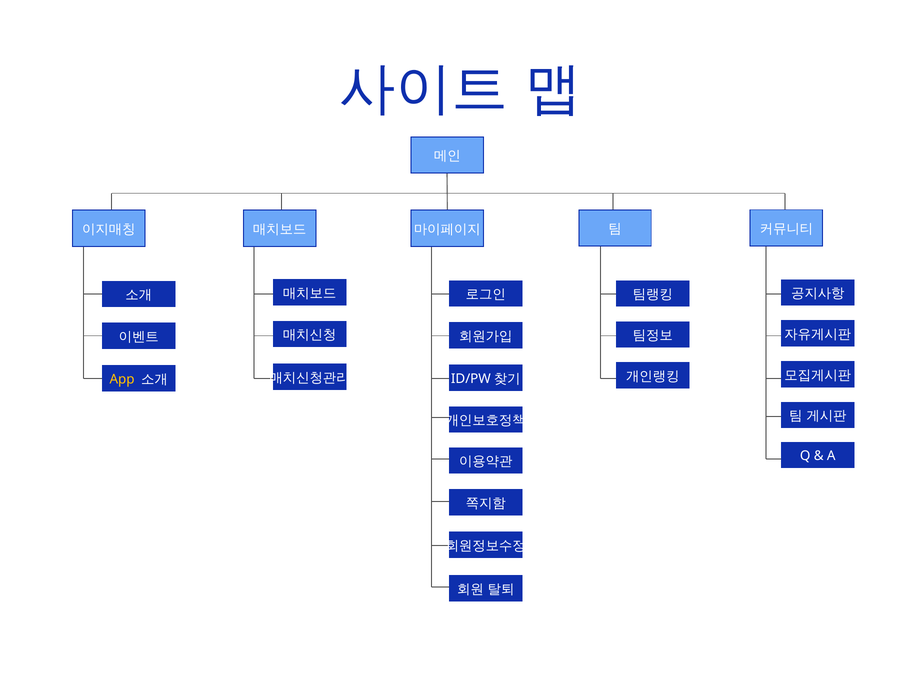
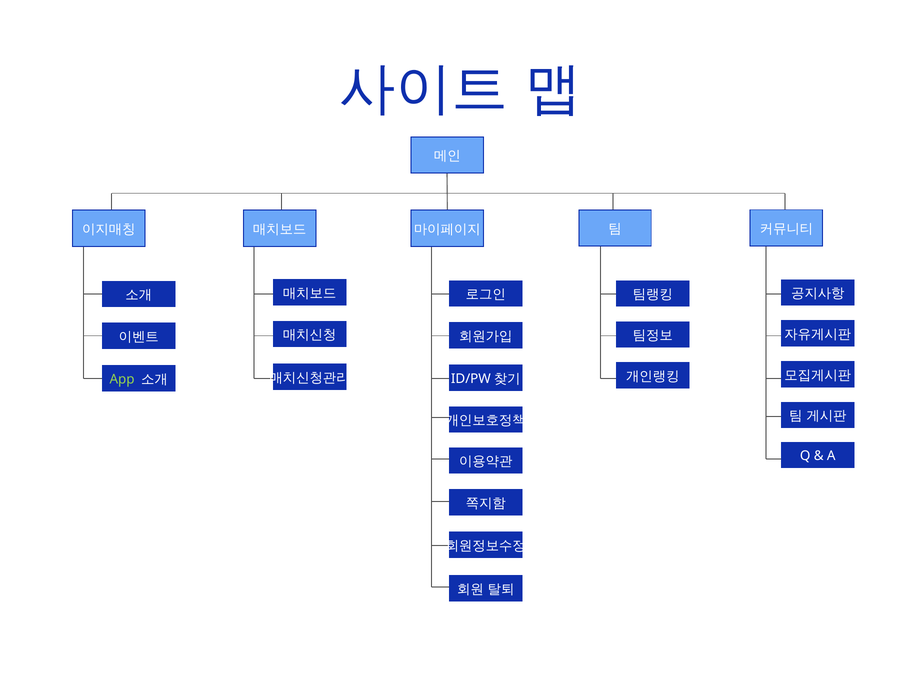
App colour: yellow -> light green (122, 379)
